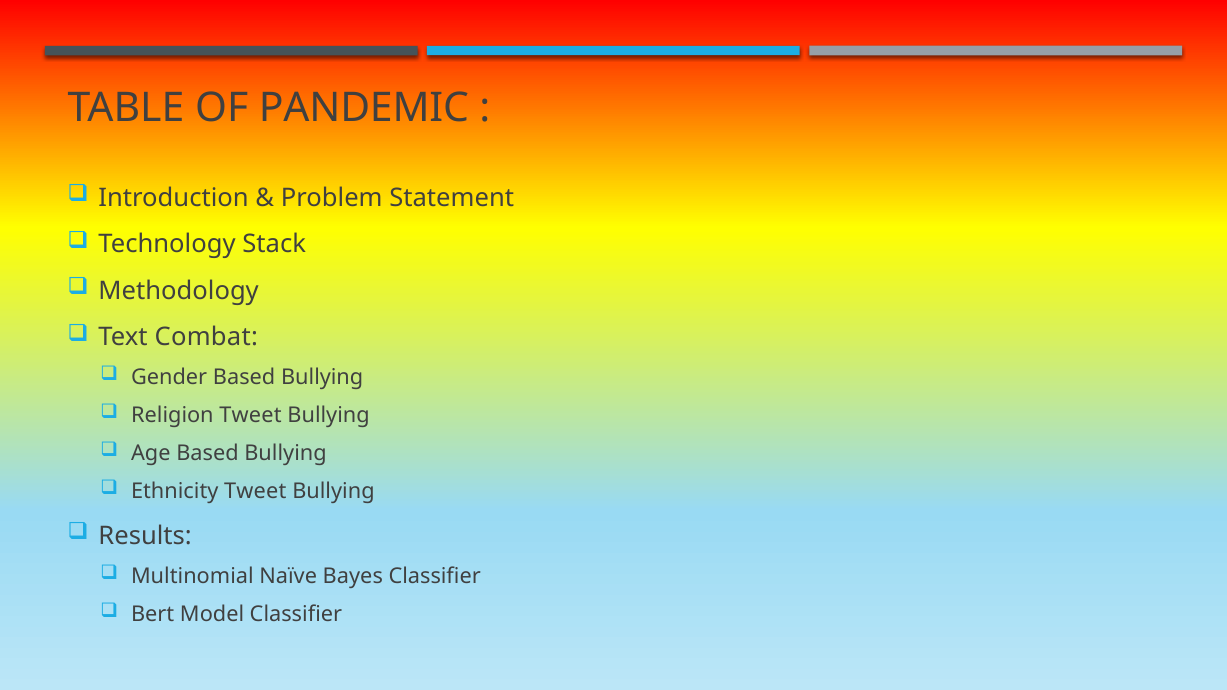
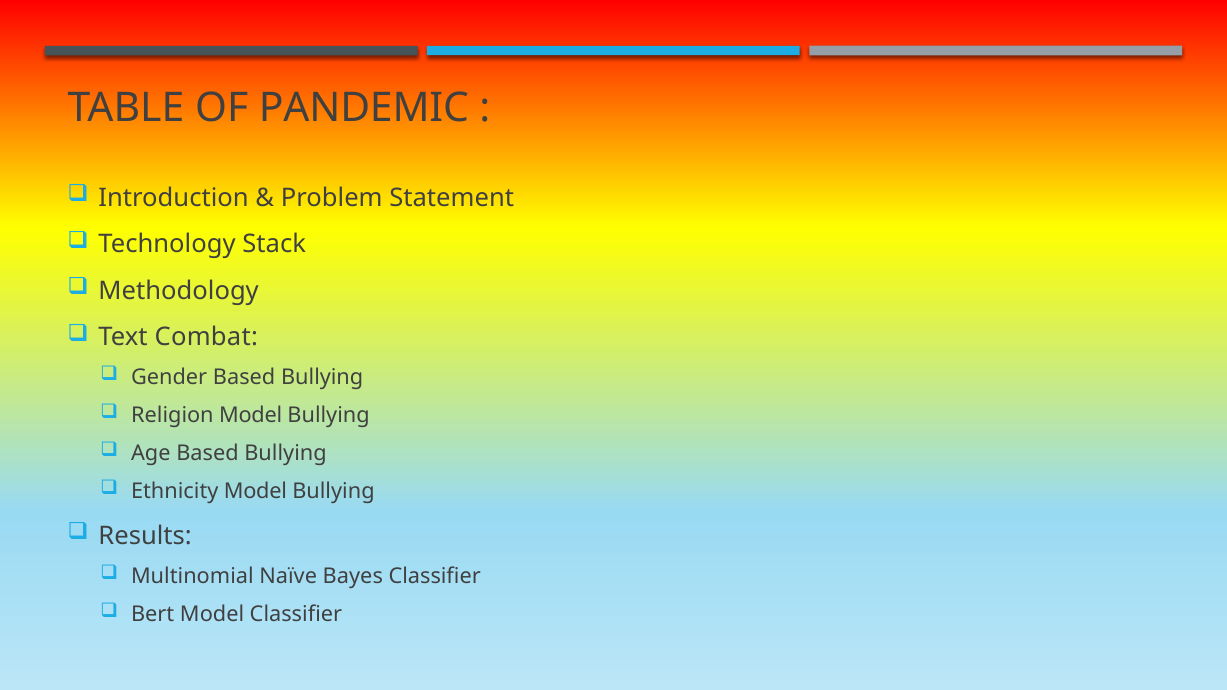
Religion Tweet: Tweet -> Model (251, 416)
Ethnicity Tweet: Tweet -> Model (255, 492)
